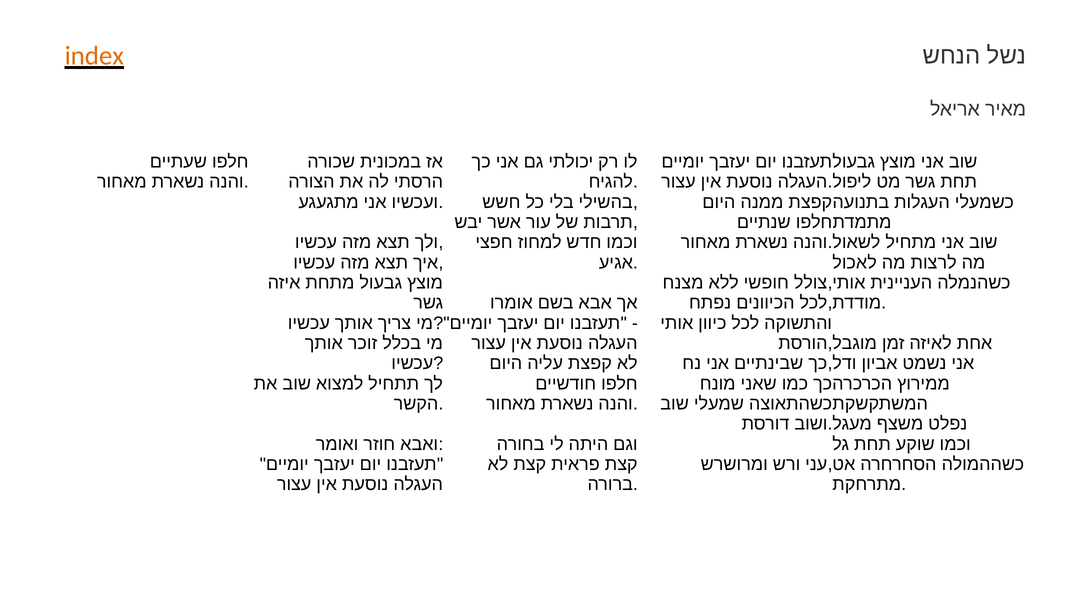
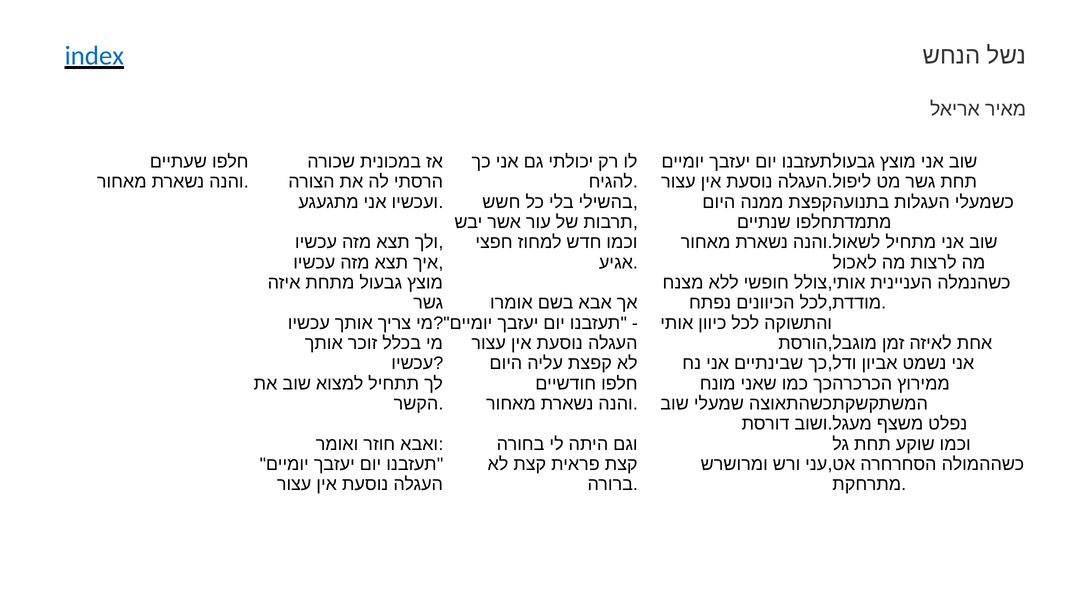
index colour: orange -> blue (94, 56)
